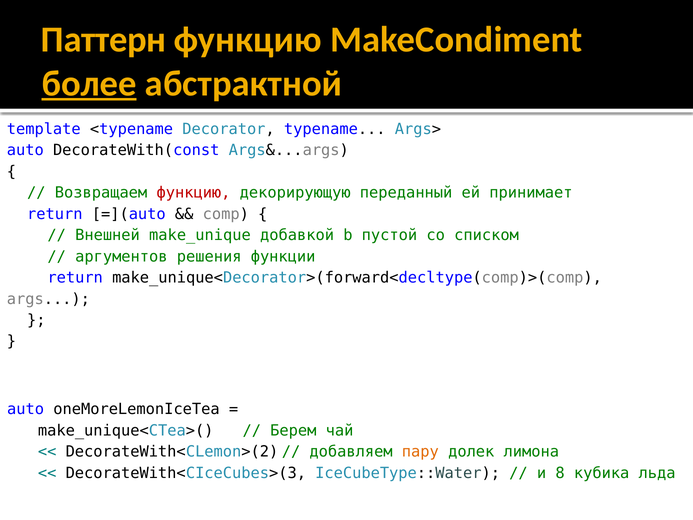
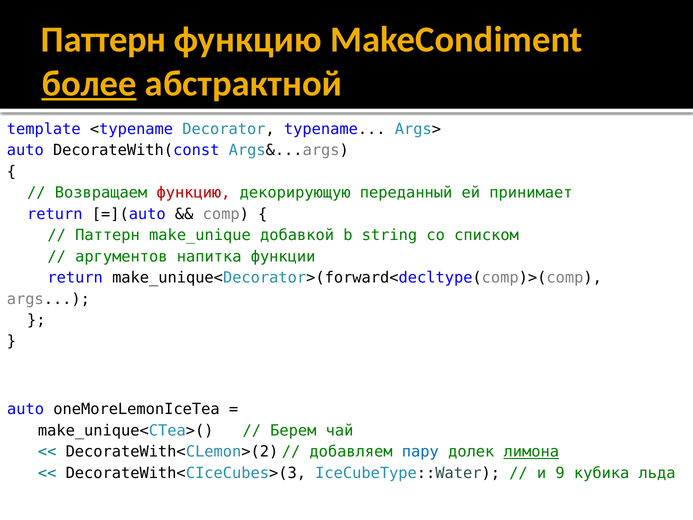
Внешней: Внешней -> Паттерн (108, 235)
пустой: пустой -> string (389, 235)
решения: решения -> напитка (209, 256)
пару colour: orange -> blue (420, 452)
лимона underline: none -> present (531, 452)
8: 8 -> 9 (560, 473)
